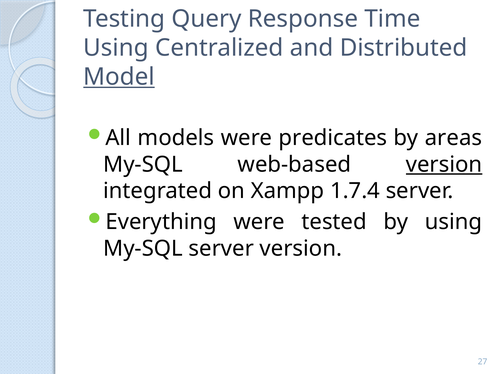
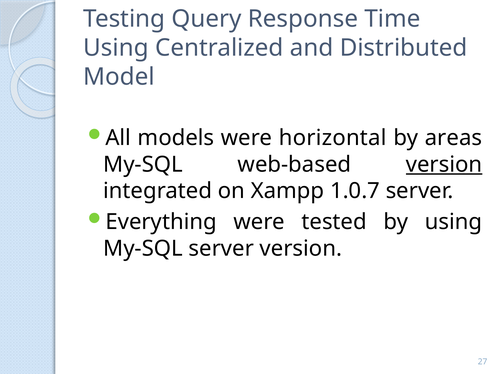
Model underline: present -> none (119, 77)
predicates: predicates -> horizontal (333, 138)
1.7.4: 1.7.4 -> 1.0.7 (355, 191)
